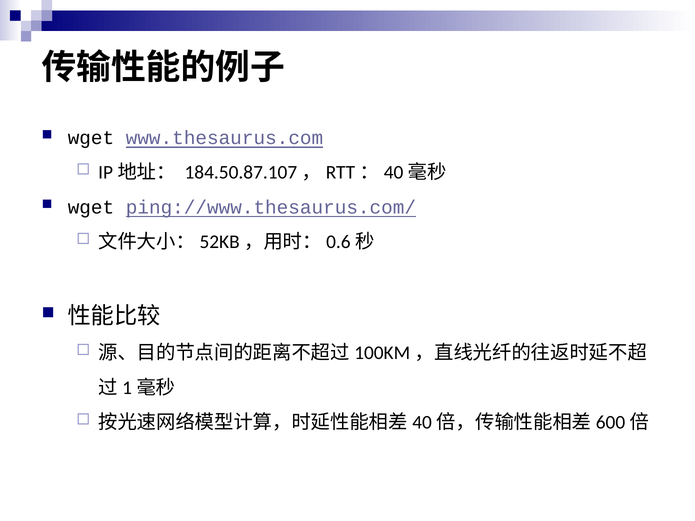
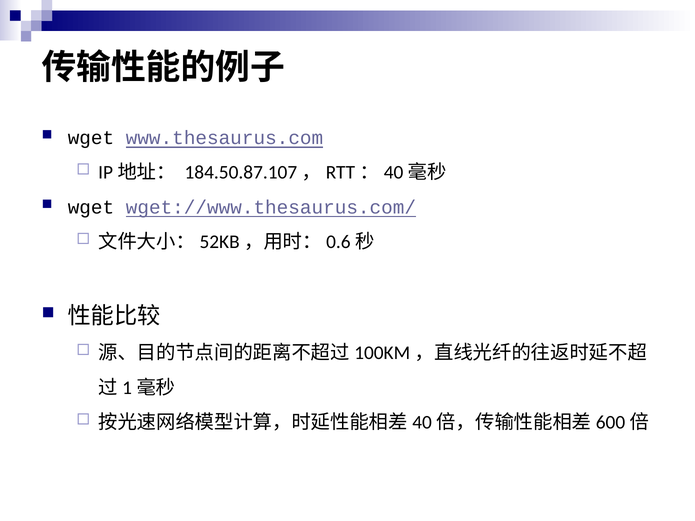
ping://www.thesaurus.com/: ping://www.thesaurus.com/ -> wget://www.thesaurus.com/ (271, 207)
